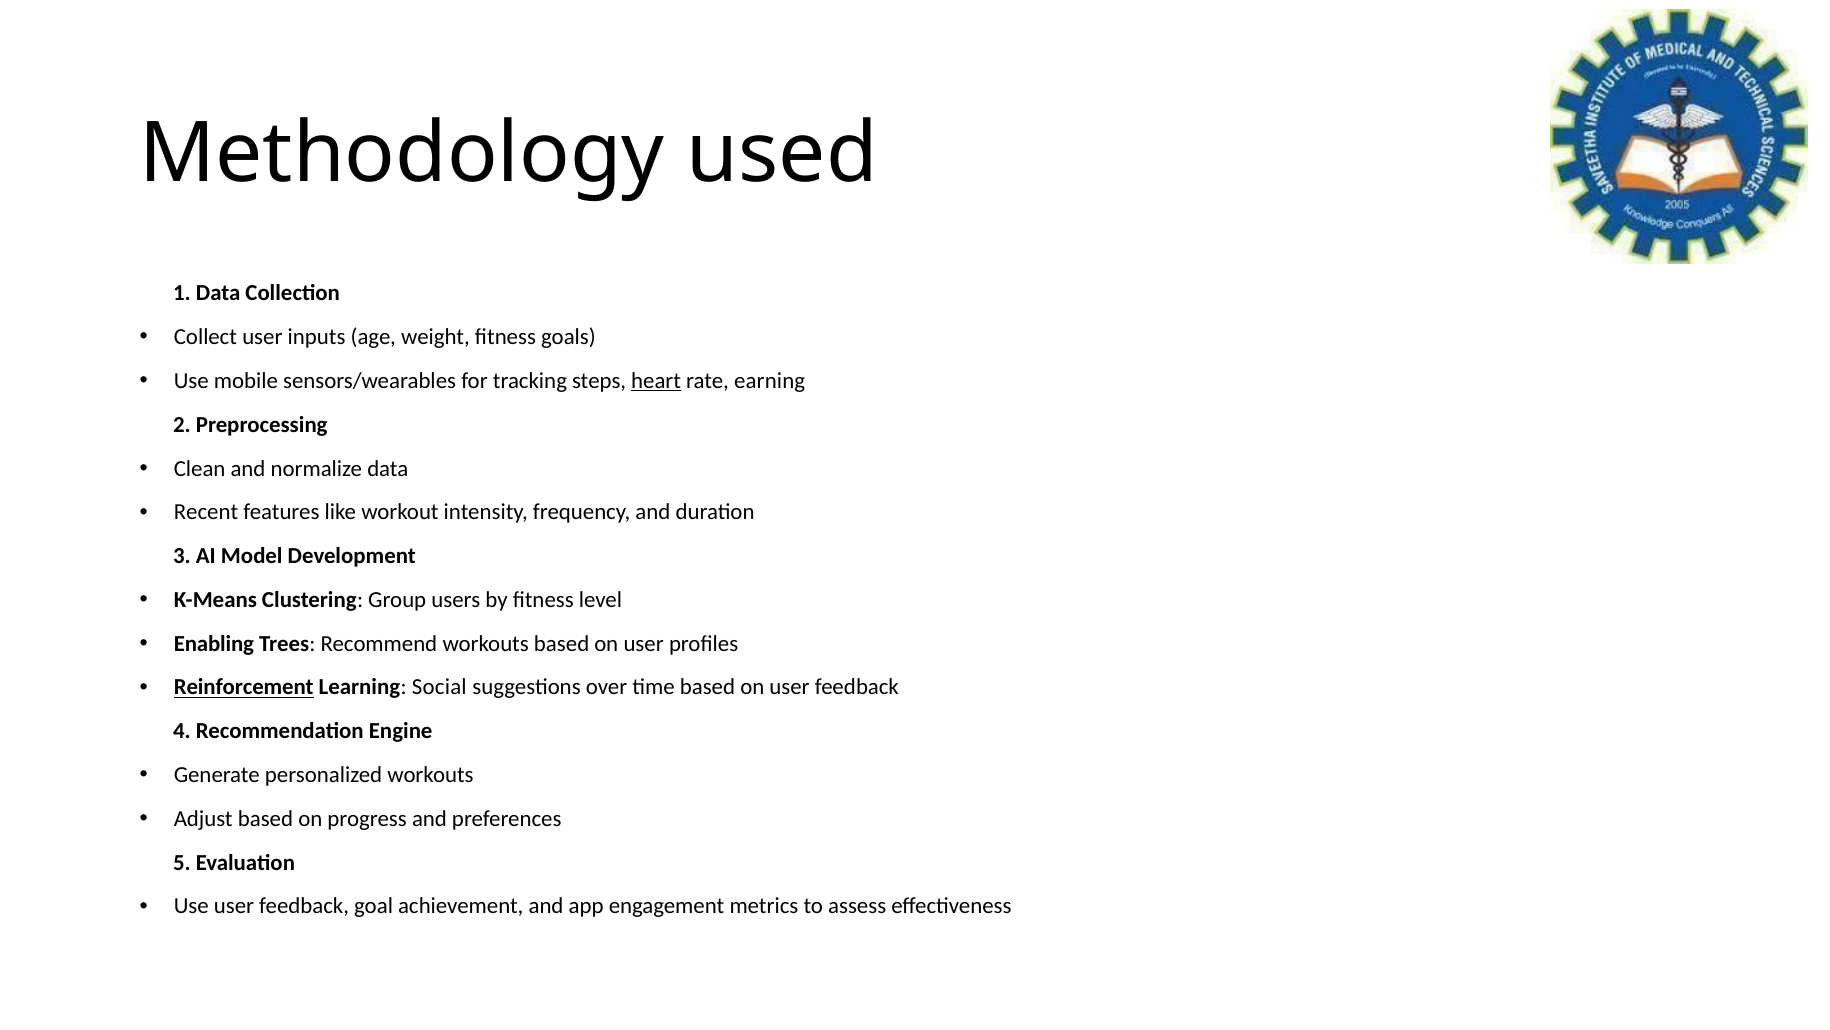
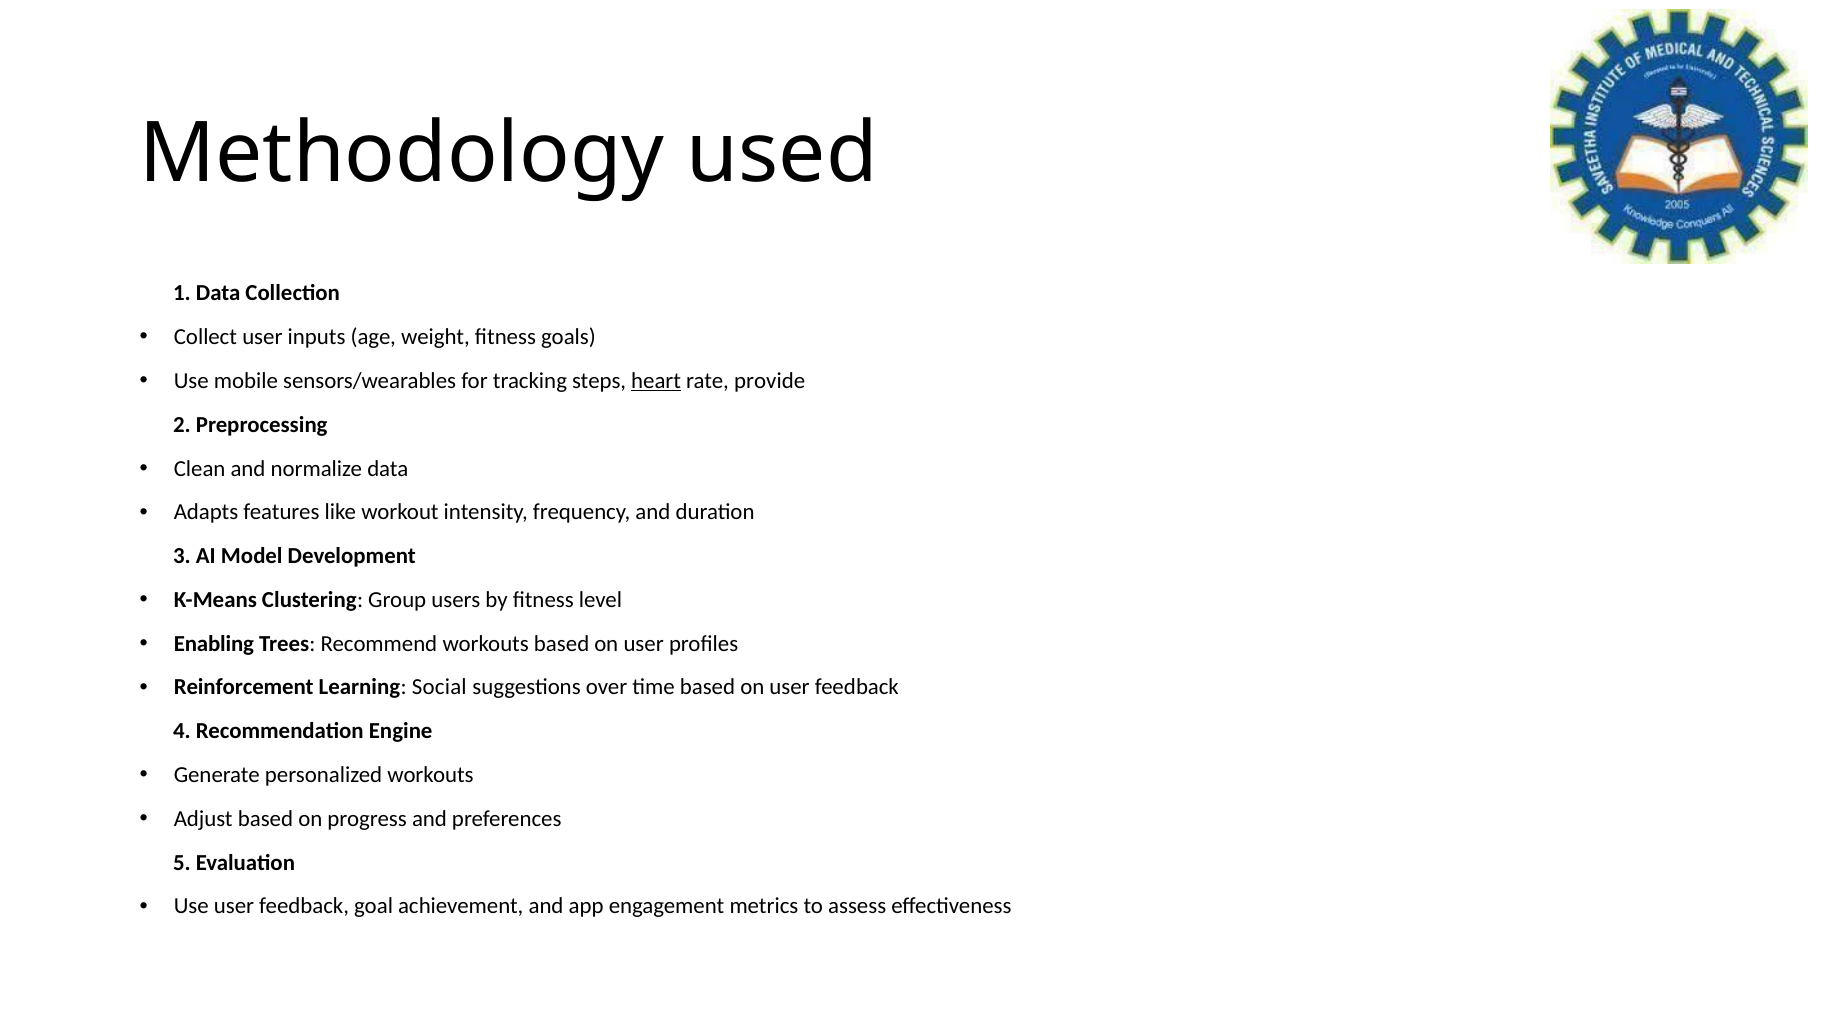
earning: earning -> provide (770, 381)
Recent: Recent -> Adapts (206, 512)
Reinforcement underline: present -> none (244, 687)
